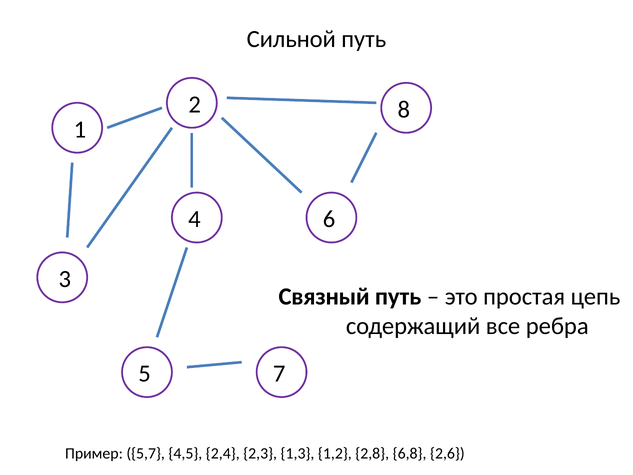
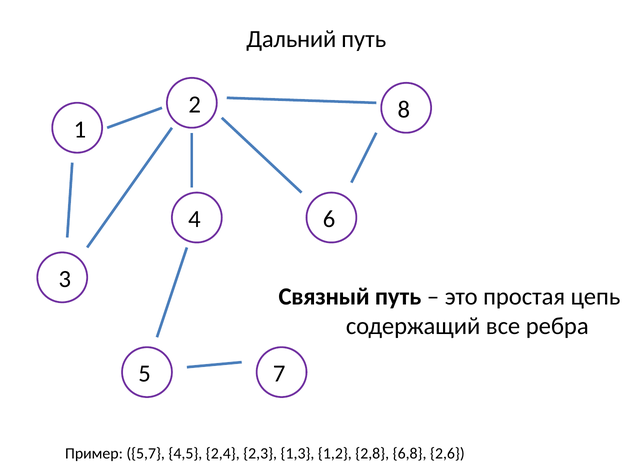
Сильной: Сильной -> Дальний (291, 39)
